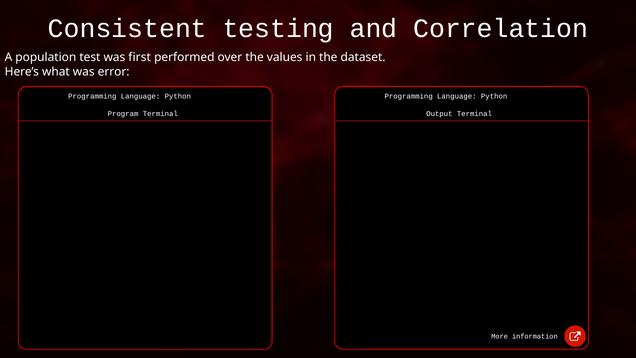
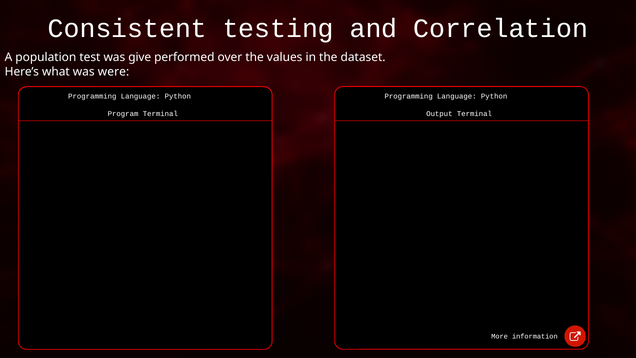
first: first -> give (140, 57)
error: error -> were (114, 72)
